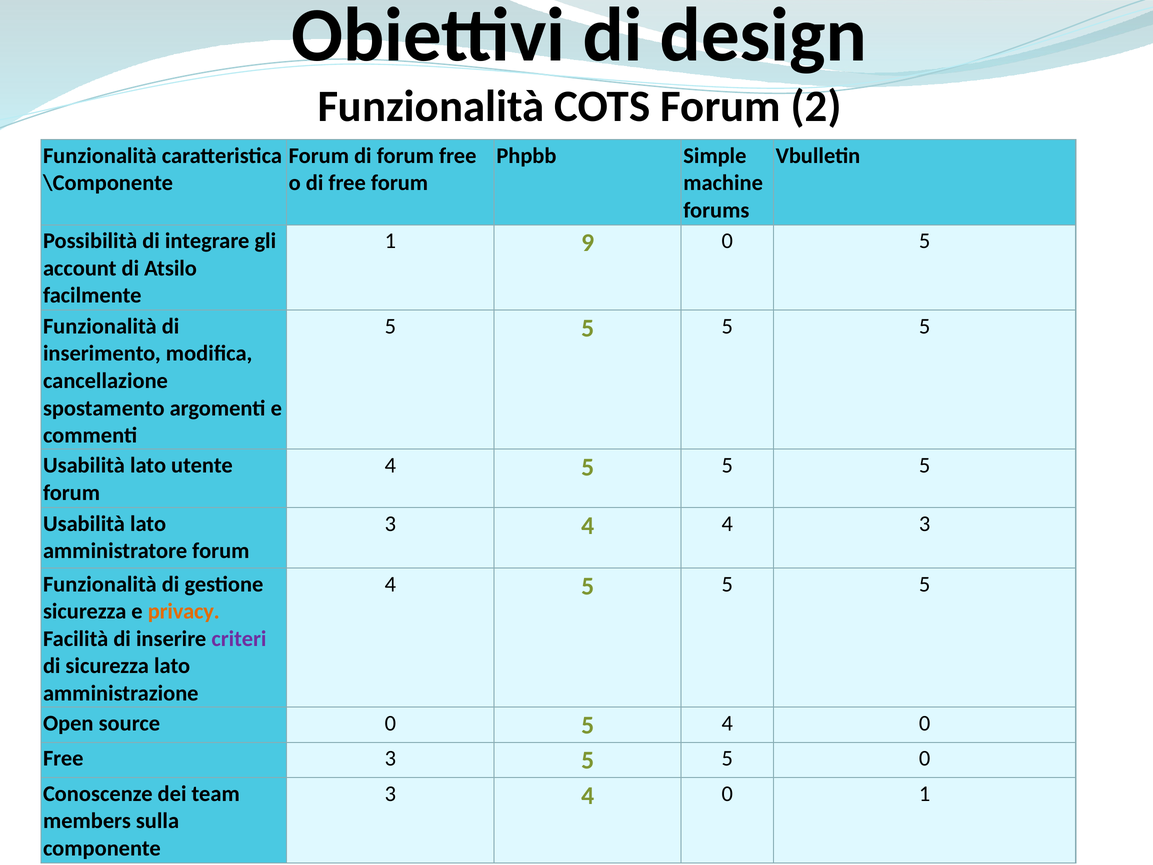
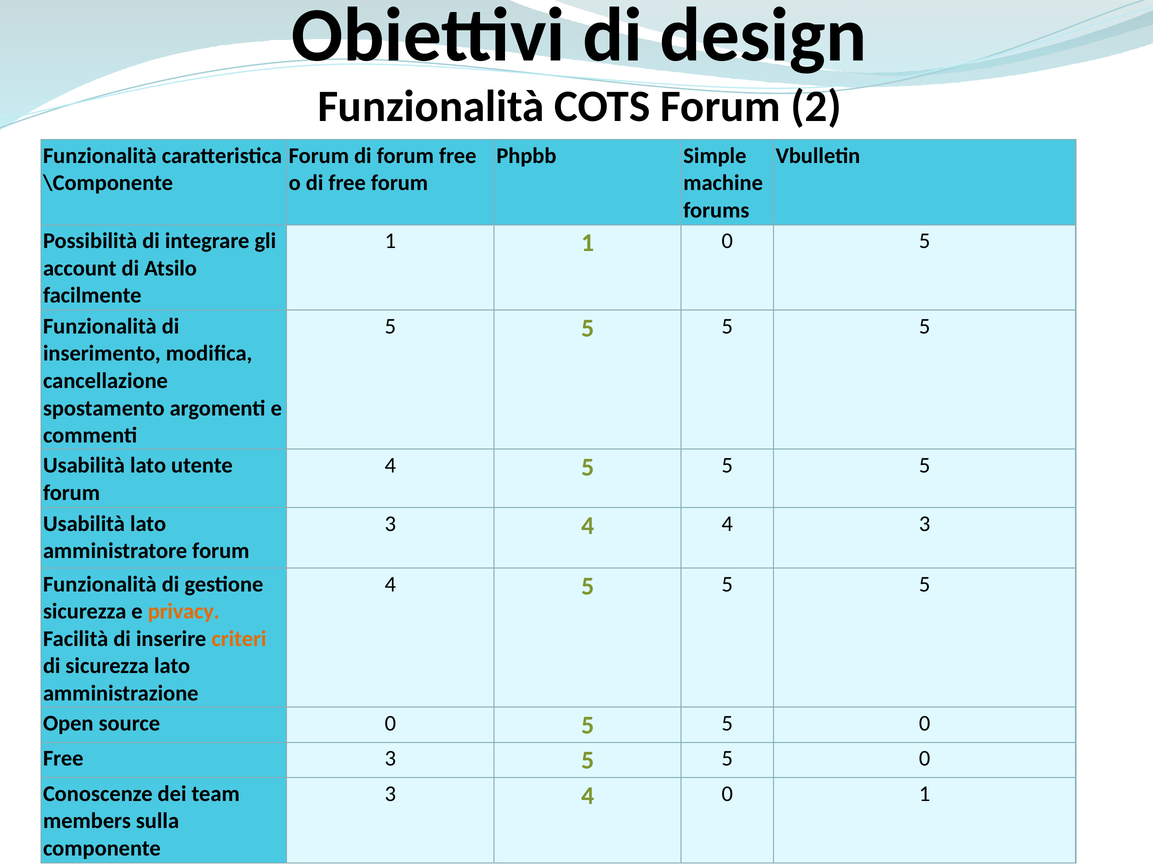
1 9: 9 -> 1 (588, 243)
criteri colour: purple -> orange (239, 639)
0 5 4: 4 -> 5 (727, 723)
